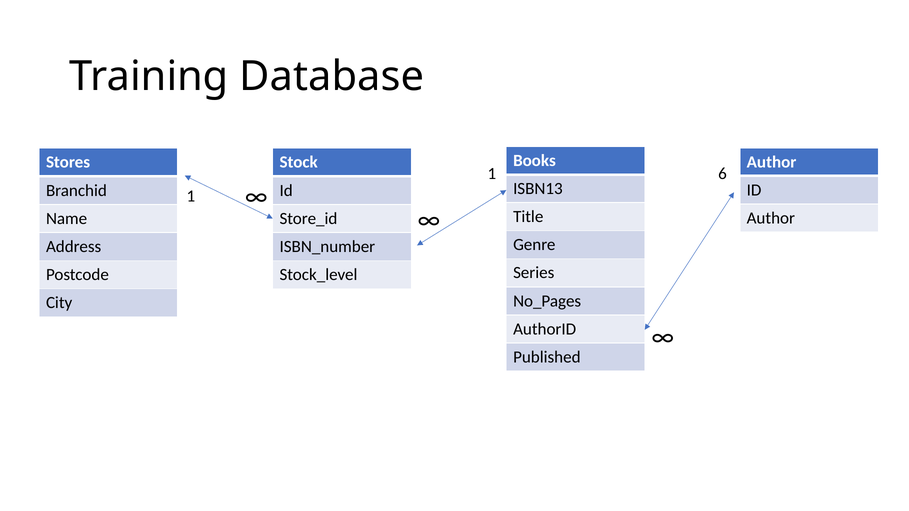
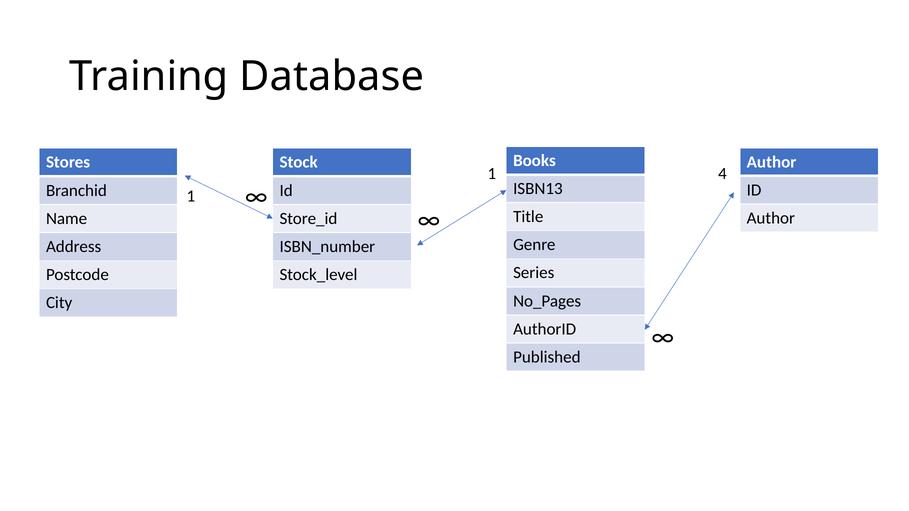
6: 6 -> 4 (723, 174)
